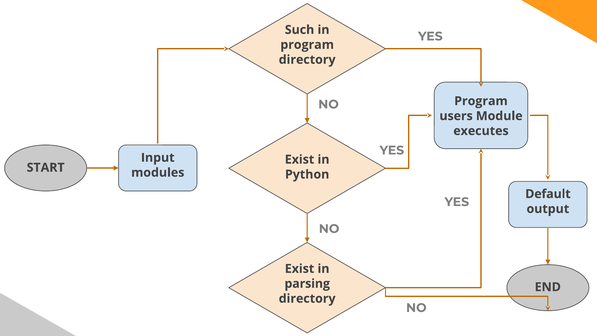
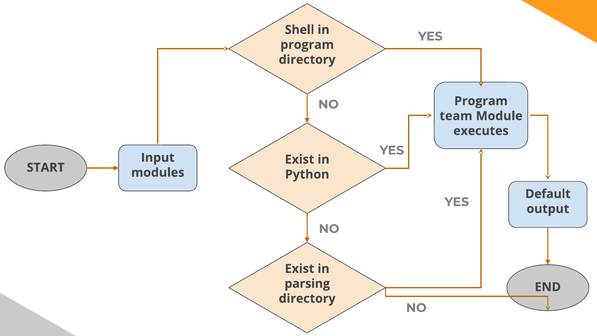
Such: Such -> Shell (300, 30)
users: users -> team (456, 116)
